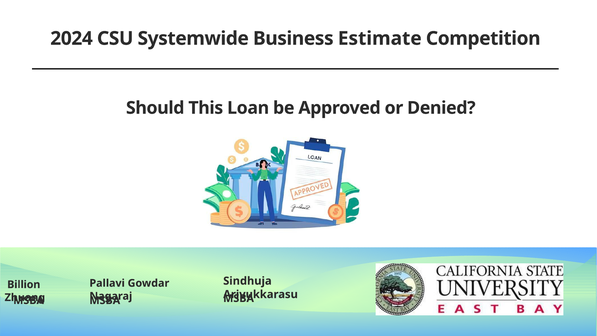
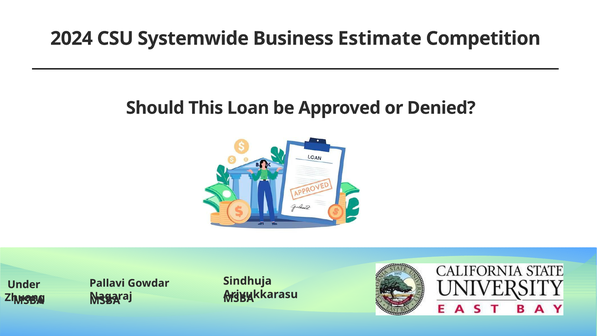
Billion: Billion -> Under (24, 284)
